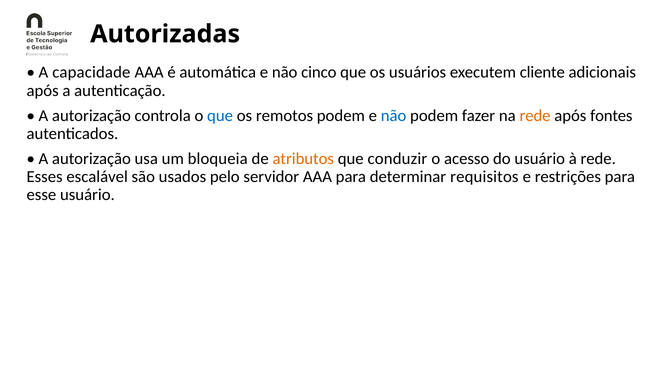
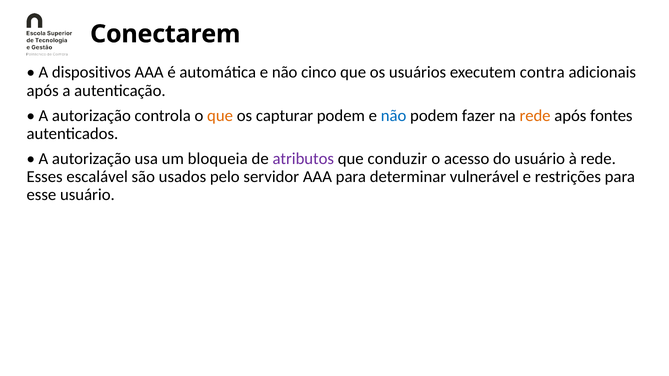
Autorizadas: Autorizadas -> Conectarem (165, 34)
capacidade: capacidade -> dispositivos (91, 73)
cliente: cliente -> contra (542, 73)
que colour: blue -> orange (220, 116)
remotos: remotos -> capturar (285, 116)
atributos colour: orange -> purple (303, 159)
requisitos: requisitos -> vulnerável (485, 177)
